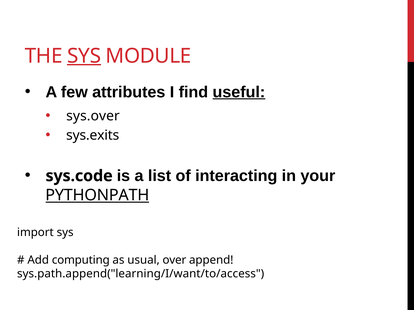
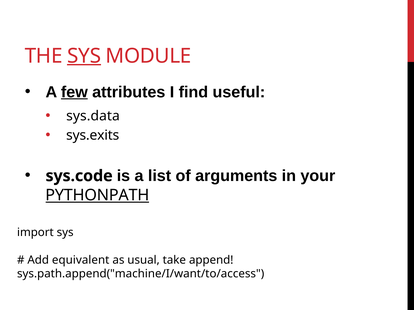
few underline: none -> present (74, 92)
useful underline: present -> none (239, 92)
sys.over: sys.over -> sys.data (93, 116)
interacting: interacting -> arguments (236, 176)
computing: computing -> equivalent (81, 260)
over: over -> take (174, 260)
sys.path.append("learning/I/want/to/access: sys.path.append("learning/I/want/to/access -> sys.path.append("machine/I/want/to/access (141, 274)
